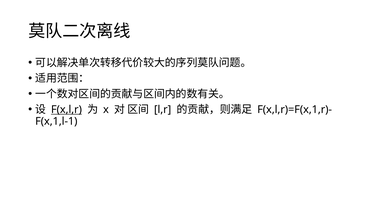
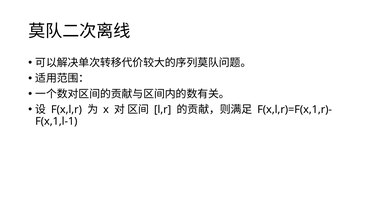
F(x,l,r underline: present -> none (66, 109)
